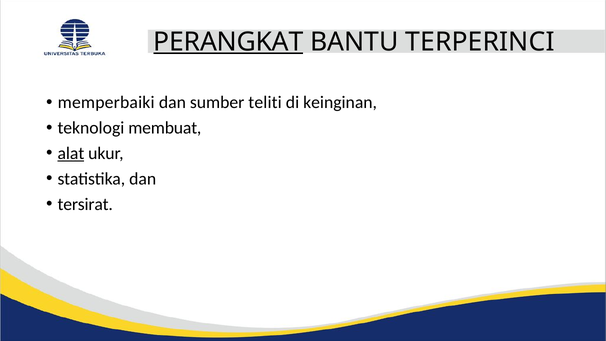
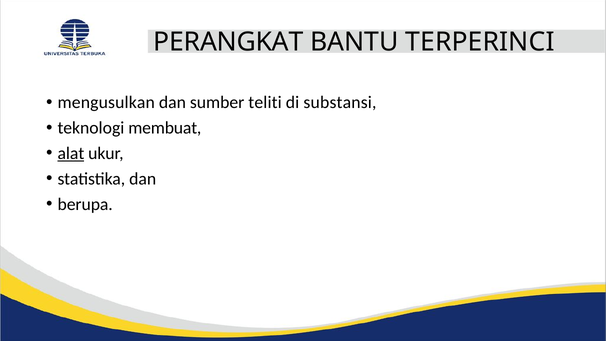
PERANGKAT underline: present -> none (228, 42)
memperbaiki: memperbaiki -> mengusulkan (106, 102)
keinginan: keinginan -> substansi (340, 102)
tersirat: tersirat -> berupa (85, 204)
